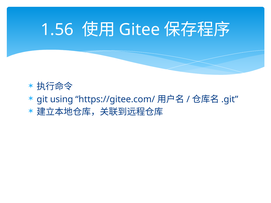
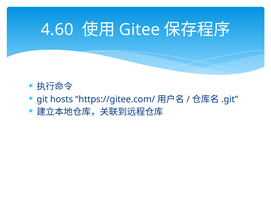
1.56: 1.56 -> 4.60 (57, 30)
using: using -> hosts (62, 99)
